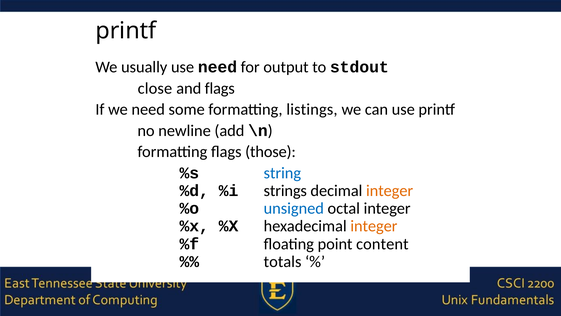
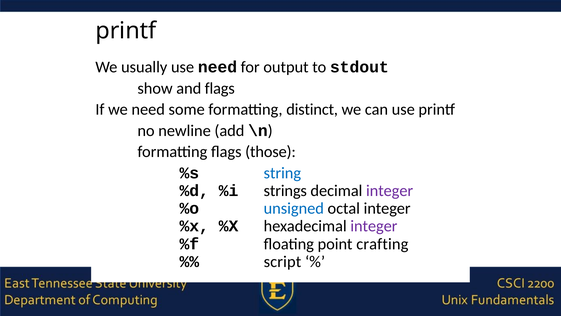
close: close -> show (155, 88)
listings: listings -> distinct (312, 109)
integer colour: orange -> purple (390, 191)
integer colour: orange -> purple (374, 226)
content: content -> crafting (382, 244)
totals: totals -> script (282, 261)
